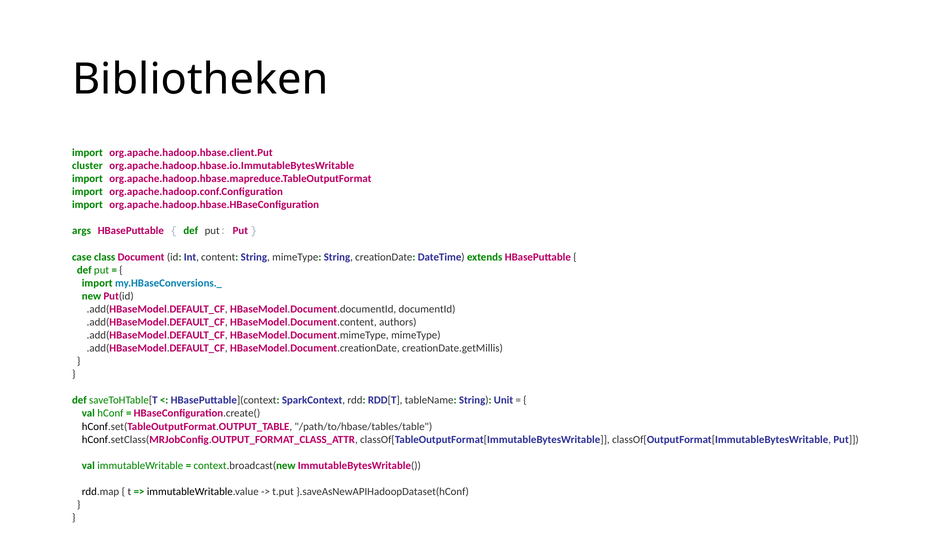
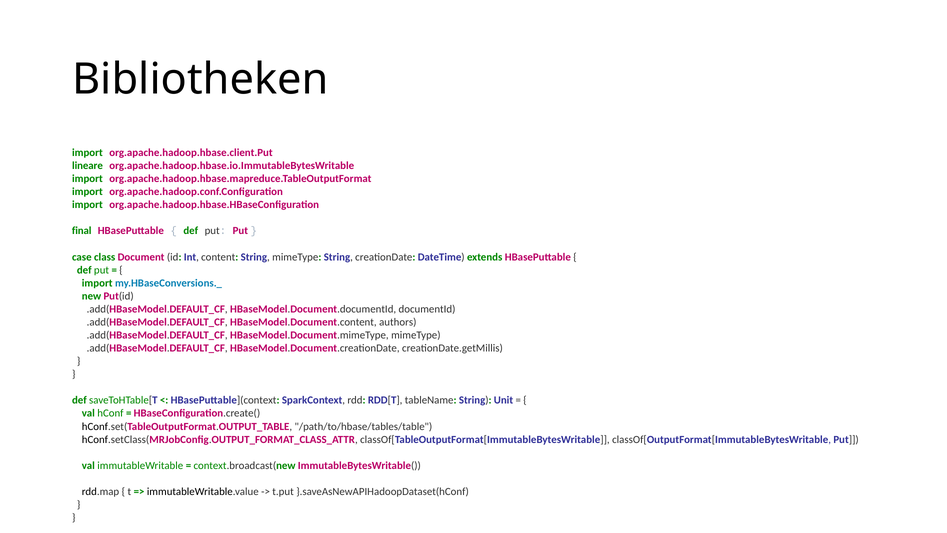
cluster: cluster -> lineare (87, 166)
args: args -> final (82, 231)
